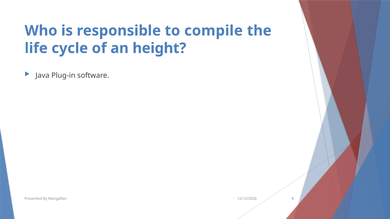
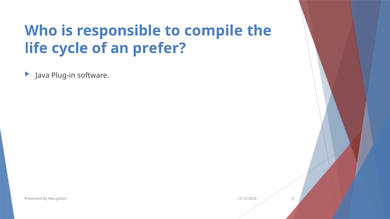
height: height -> prefer (159, 48)
